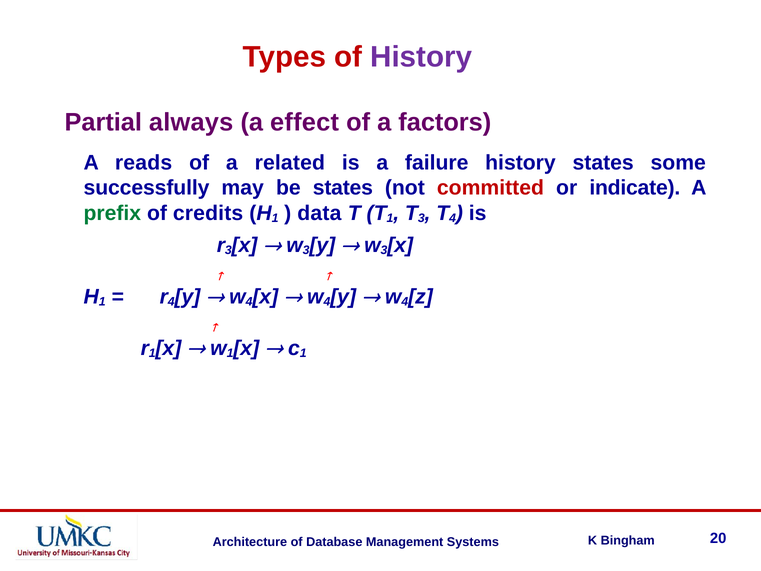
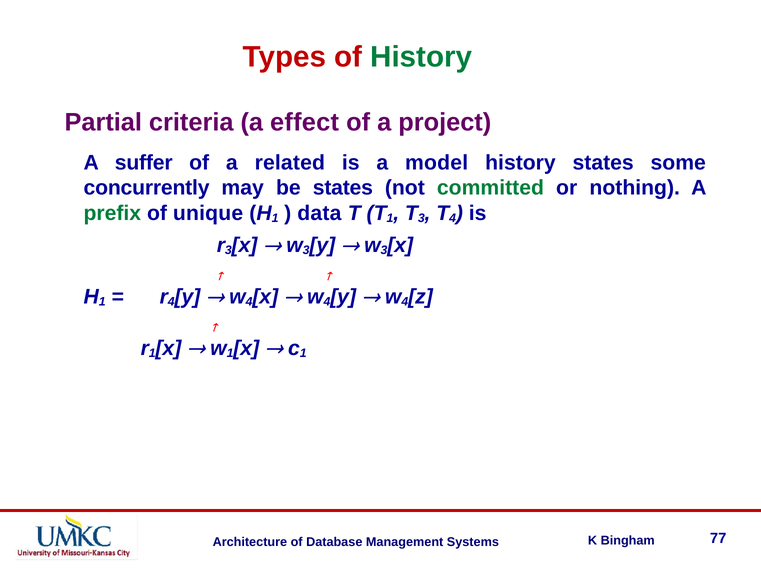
History colour: purple -> green (421, 57)
always: always -> criteria (191, 122)
factors: factors -> project (445, 122)
reads: reads -> suffer (144, 162)
failure: failure -> model (437, 162)
successfully: successfully -> concurrently (147, 188)
committed colour: red -> green (490, 188)
indicate: indicate -> nothing (635, 188)
credits: credits -> unique (208, 213)
20: 20 -> 77 (718, 538)
